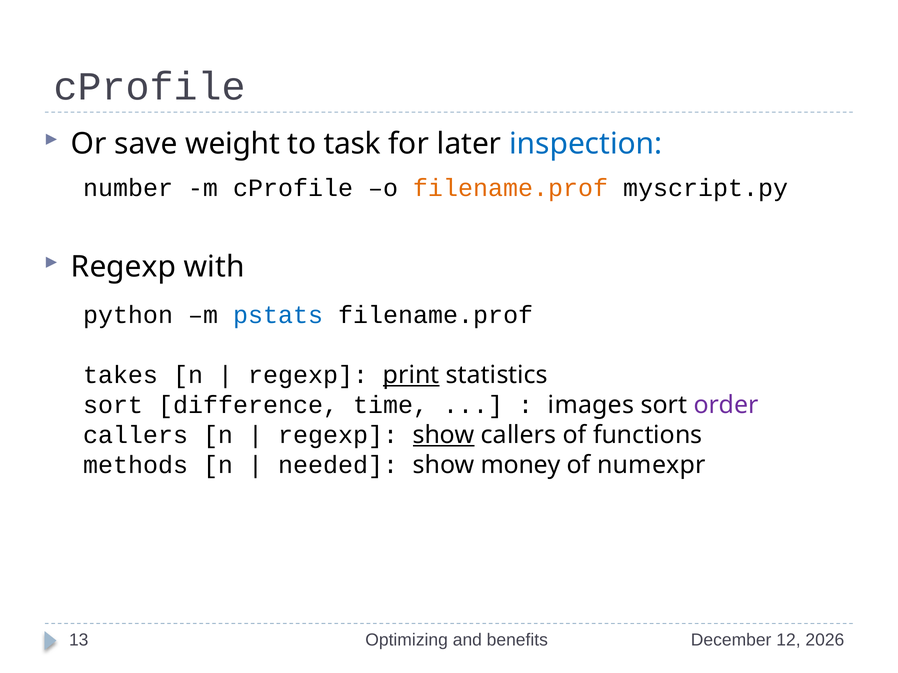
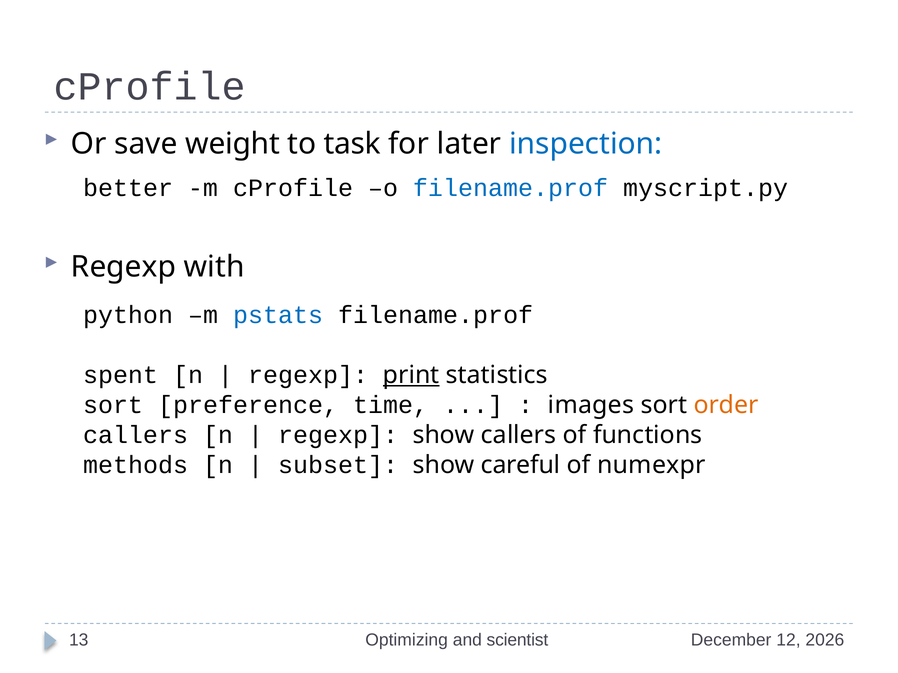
number: number -> better (128, 188)
filename.prof colour: orange -> blue (511, 188)
takes: takes -> spent (120, 375)
difference: difference -> preference (248, 405)
order colour: purple -> orange (726, 405)
show underline: present -> none (444, 435)
needed: needed -> subset (338, 465)
money: money -> careful (521, 465)
benefits: benefits -> scientist (517, 640)
